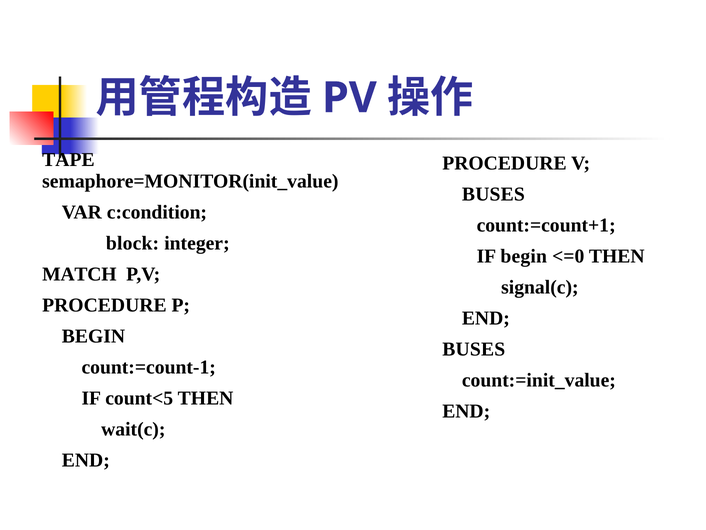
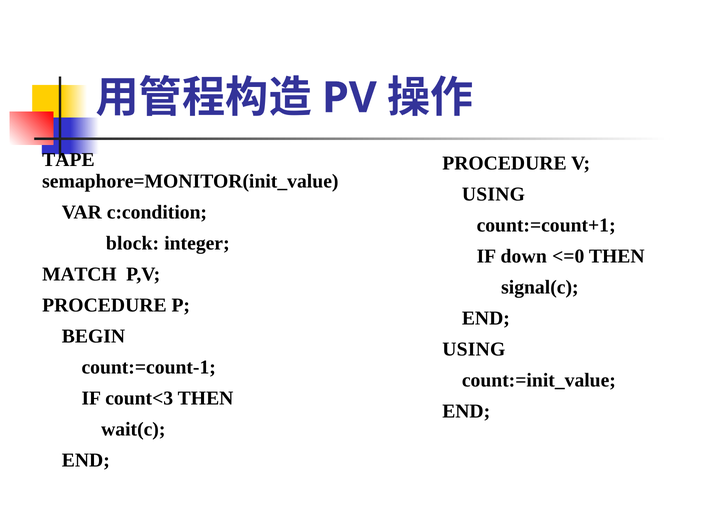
BUSES: BUSES -> USING (493, 194)
IF begin: begin -> down (524, 256)
BUSES: BUSES -> USING (474, 349)
count<5: count<5 -> count<3 (139, 398)
